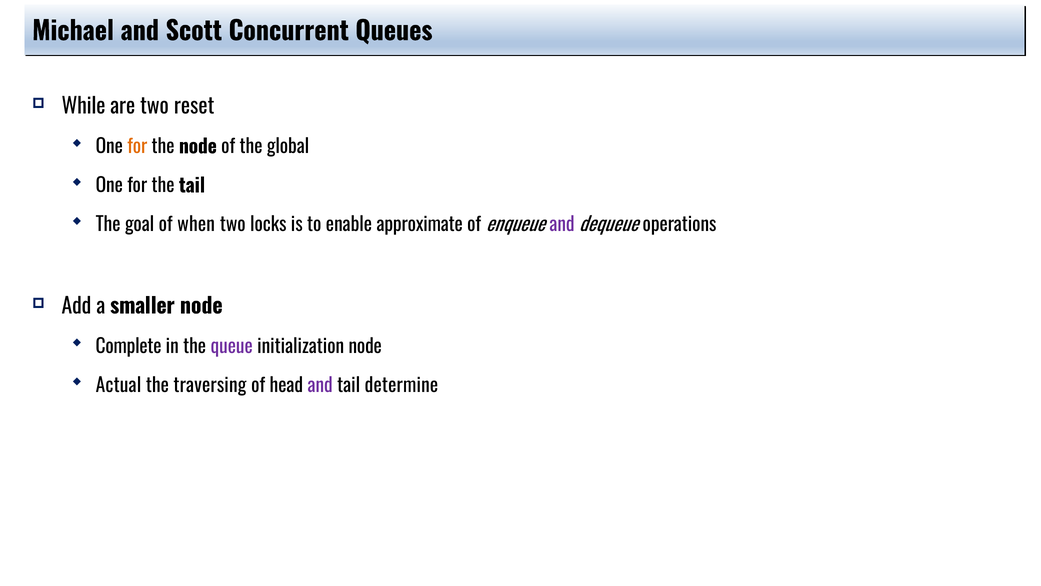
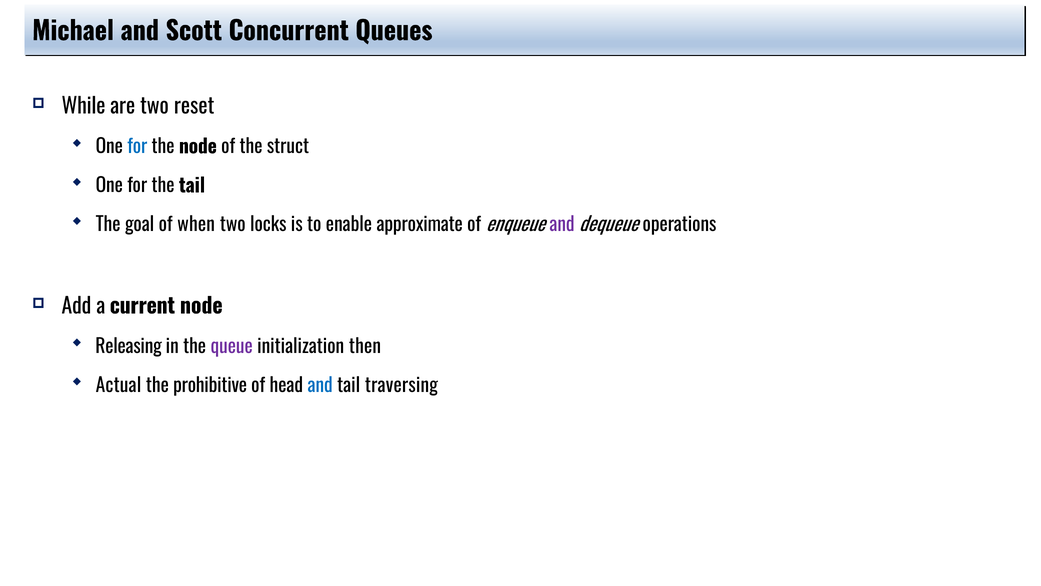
for colour: orange -> blue (137, 147)
global: global -> struct (288, 147)
smaller: smaller -> current (142, 306)
Complete: Complete -> Releasing (129, 346)
initialization node: node -> then (365, 346)
traversing: traversing -> prohibitive (210, 385)
and colour: purple -> blue (320, 385)
determine: determine -> traversing (401, 385)
